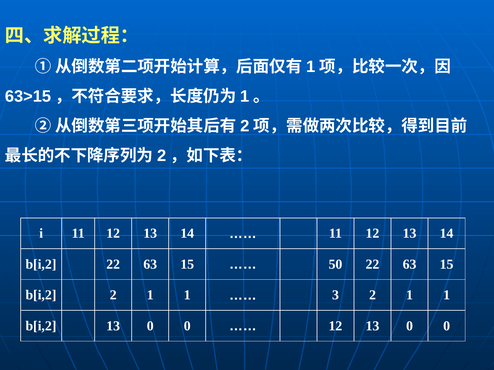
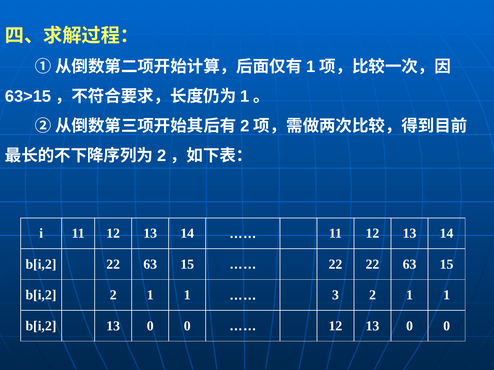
50: 50 -> 22 (335, 265)
